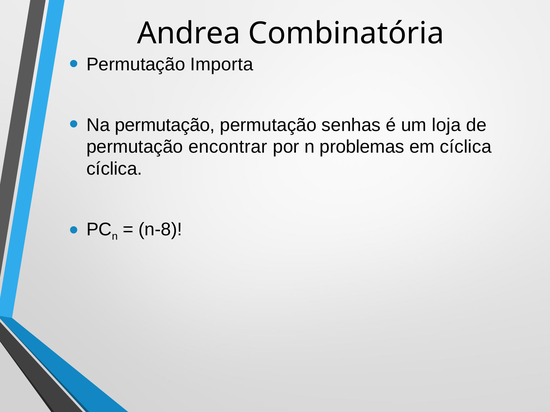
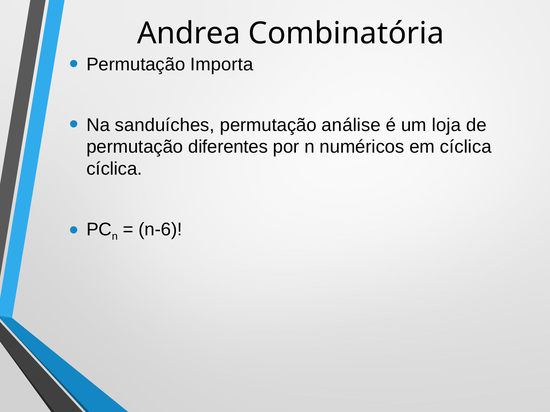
Na permutação: permutação -> sanduíches (165, 125)
senhas: senhas -> análise (351, 125)
encontrar: encontrar -> diferentes (228, 147)
problemas: problemas -> numéricos (362, 147)
n-8: n-8 -> n-6 (160, 230)
